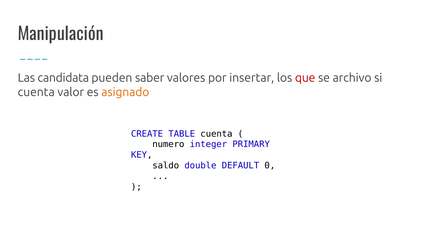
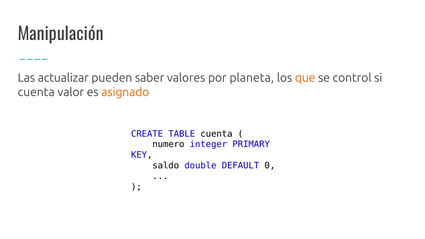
candidata: candidata -> actualizar (63, 78)
insertar: insertar -> planeta (252, 78)
que colour: red -> orange (305, 78)
archivo: archivo -> control (352, 78)
